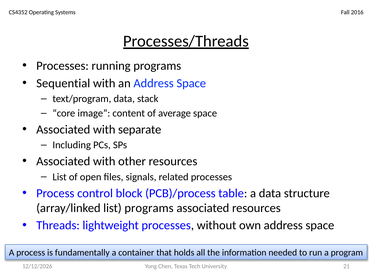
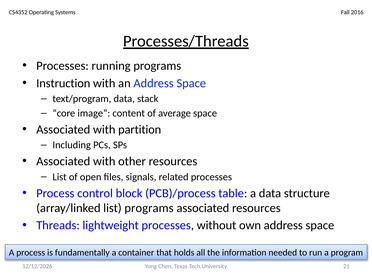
Sequential: Sequential -> Instruction (63, 83)
separate: separate -> partition (140, 129)
